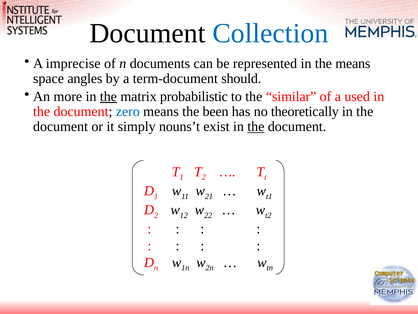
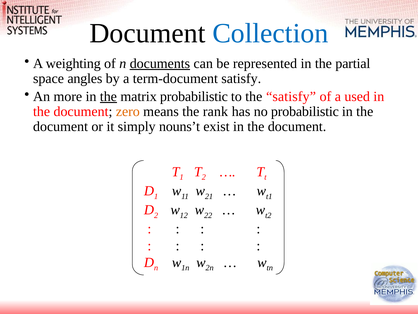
imprecise: imprecise -> weighting (73, 63)
documents underline: none -> present (160, 63)
the means: means -> partial (353, 63)
term-document should: should -> satisfy (241, 78)
the similar: similar -> satisfy (291, 96)
zero colour: blue -> orange (128, 111)
been: been -> rank (215, 111)
no theoretically: theoretically -> probabilistic (305, 111)
the underline: present -> none (256, 126)
